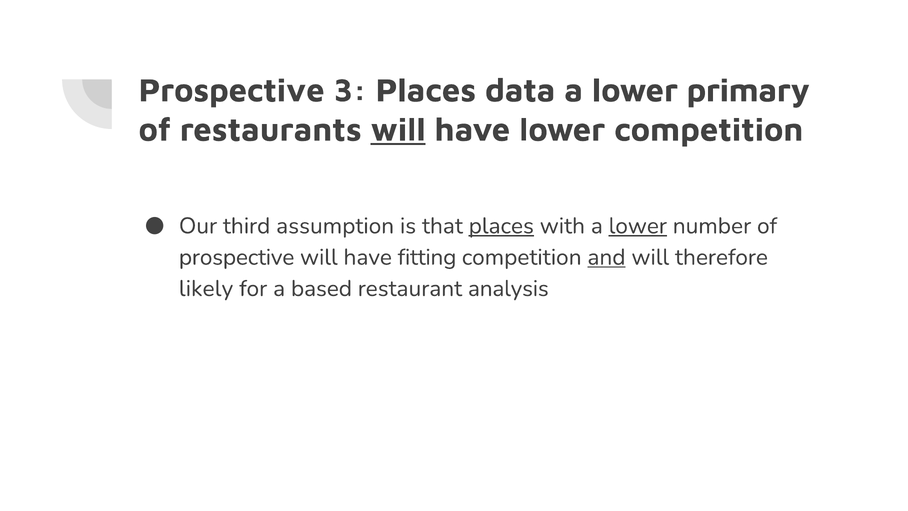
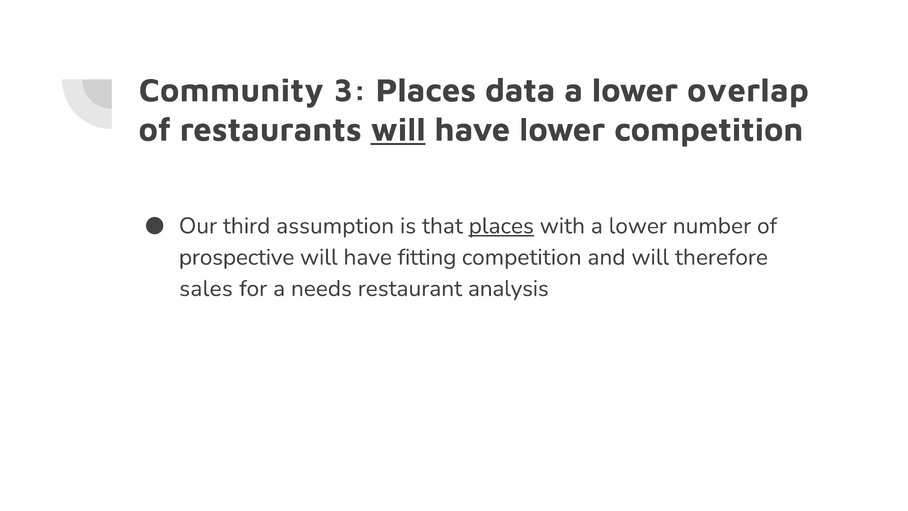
Prospective: Prospective -> Community (231, 90)
primary: primary -> overlap (748, 90)
lower underline: present -> none (638, 226)
and underline: present -> none (606, 257)
likely: likely -> sales (206, 288)
based: based -> needs (321, 288)
